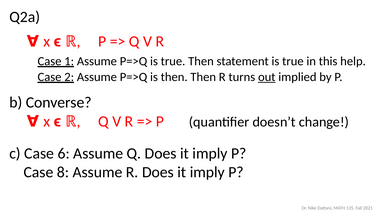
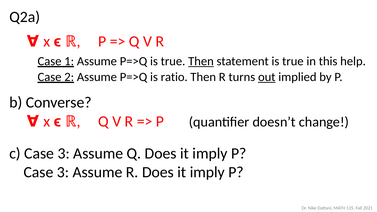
Then underline: none -> present (201, 61)
is then: then -> ratio (174, 77)
c Case 6: 6 -> 3 (64, 153)
8: 8 -> 3 (63, 172)
